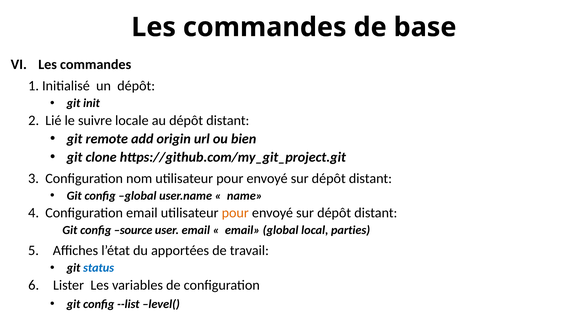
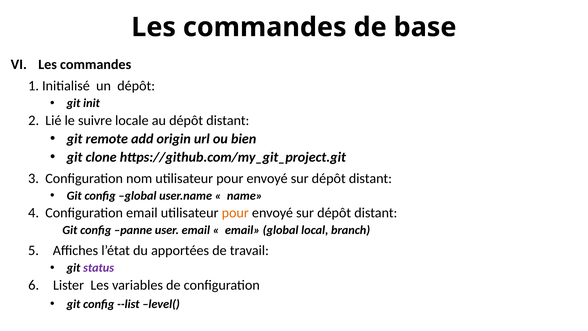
source: source -> panne (133, 230)
parties: parties -> branch (351, 230)
status colour: blue -> purple (99, 268)
